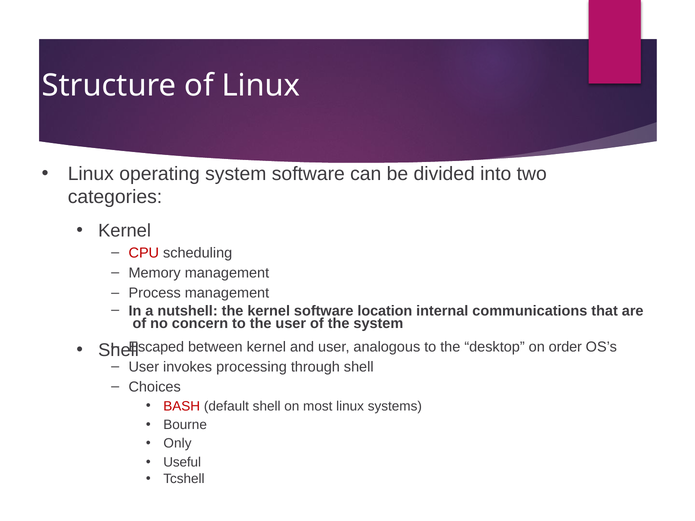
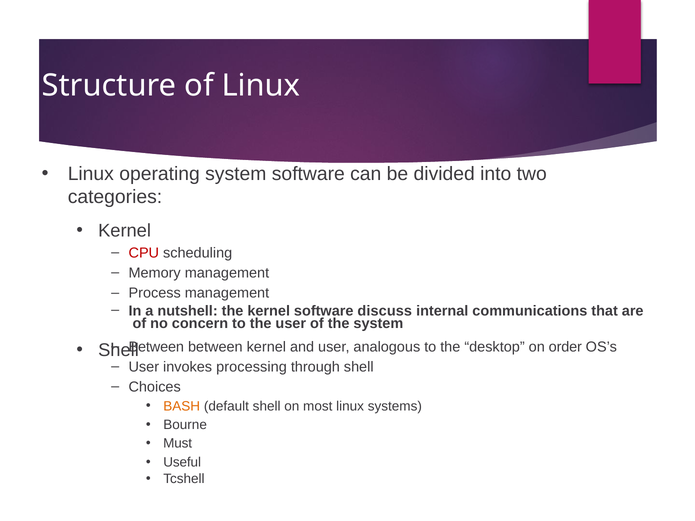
location: location -> discuss (385, 311)
Escaped: Escaped -> Between (156, 347)
BASH colour: red -> orange (182, 406)
Only: Only -> Must (178, 444)
